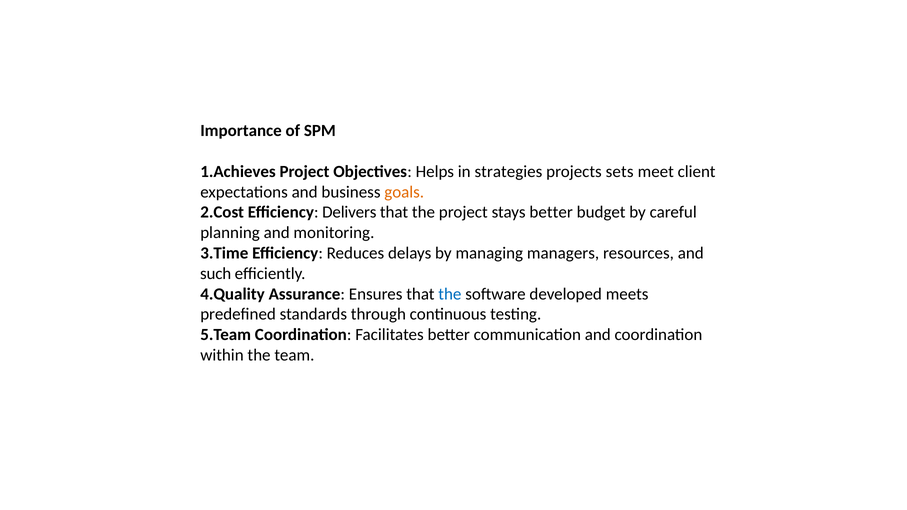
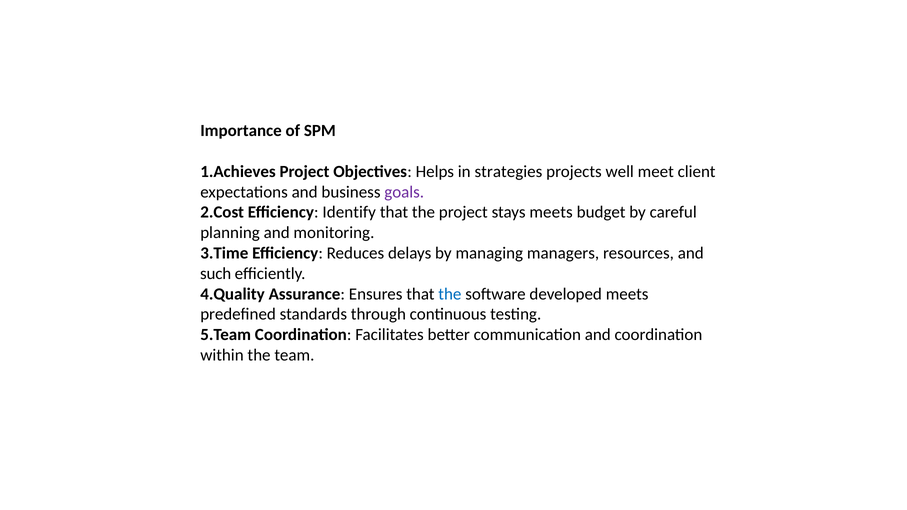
sets: sets -> well (620, 172)
goals colour: orange -> purple (404, 192)
Delivers: Delivers -> Identify (349, 212)
stays better: better -> meets (551, 212)
